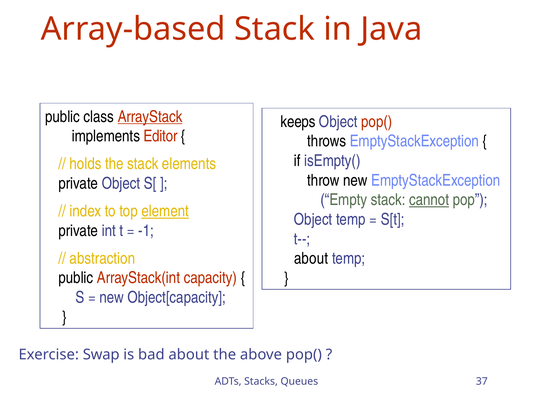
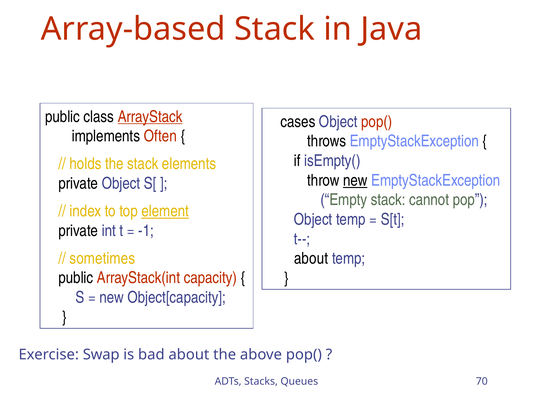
keeps: keeps -> cases (298, 122)
Editor: Editor -> Often (160, 136)
new underline: none -> present (355, 180)
cannot underline: present -> none (429, 200)
abstraction: abstraction -> sometimes (102, 258)
37: 37 -> 70 (482, 381)
